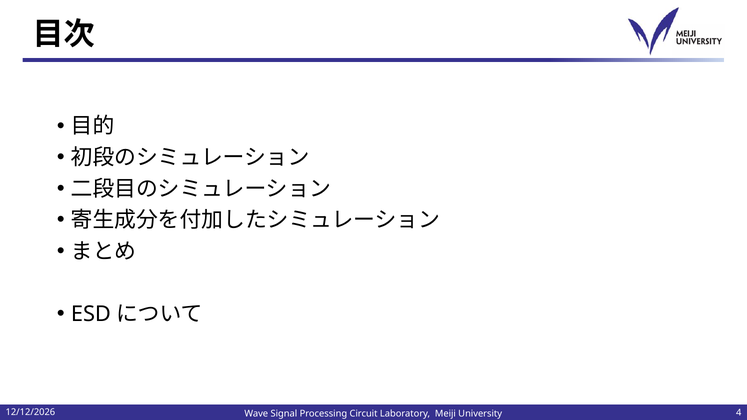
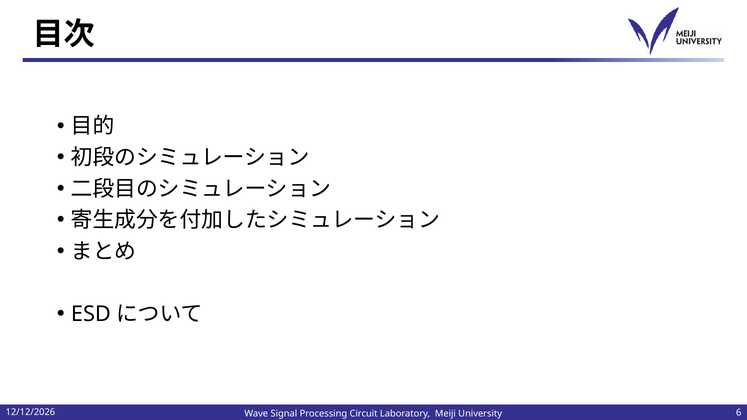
4: 4 -> 6 (739, 413)
